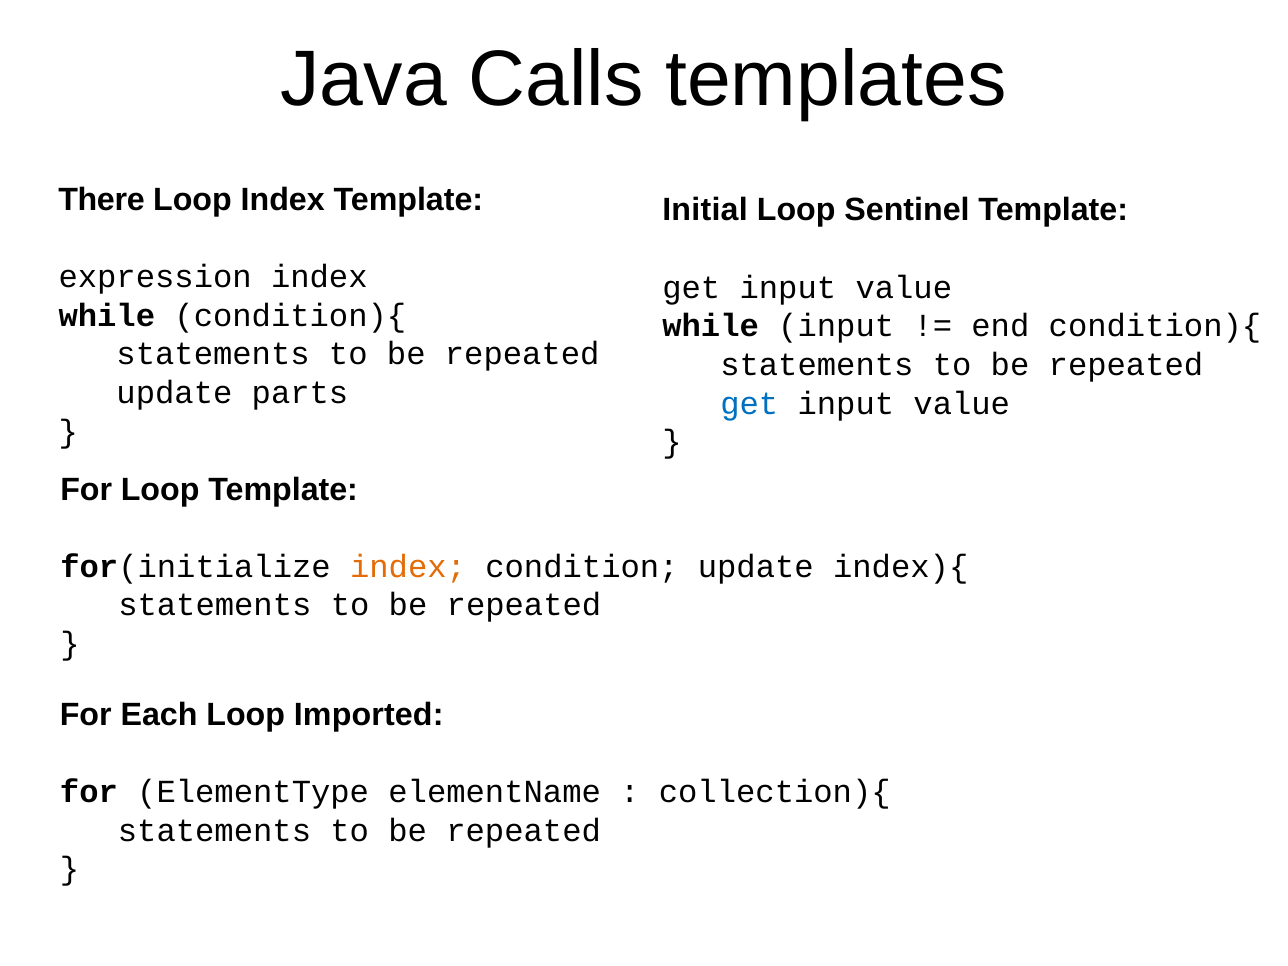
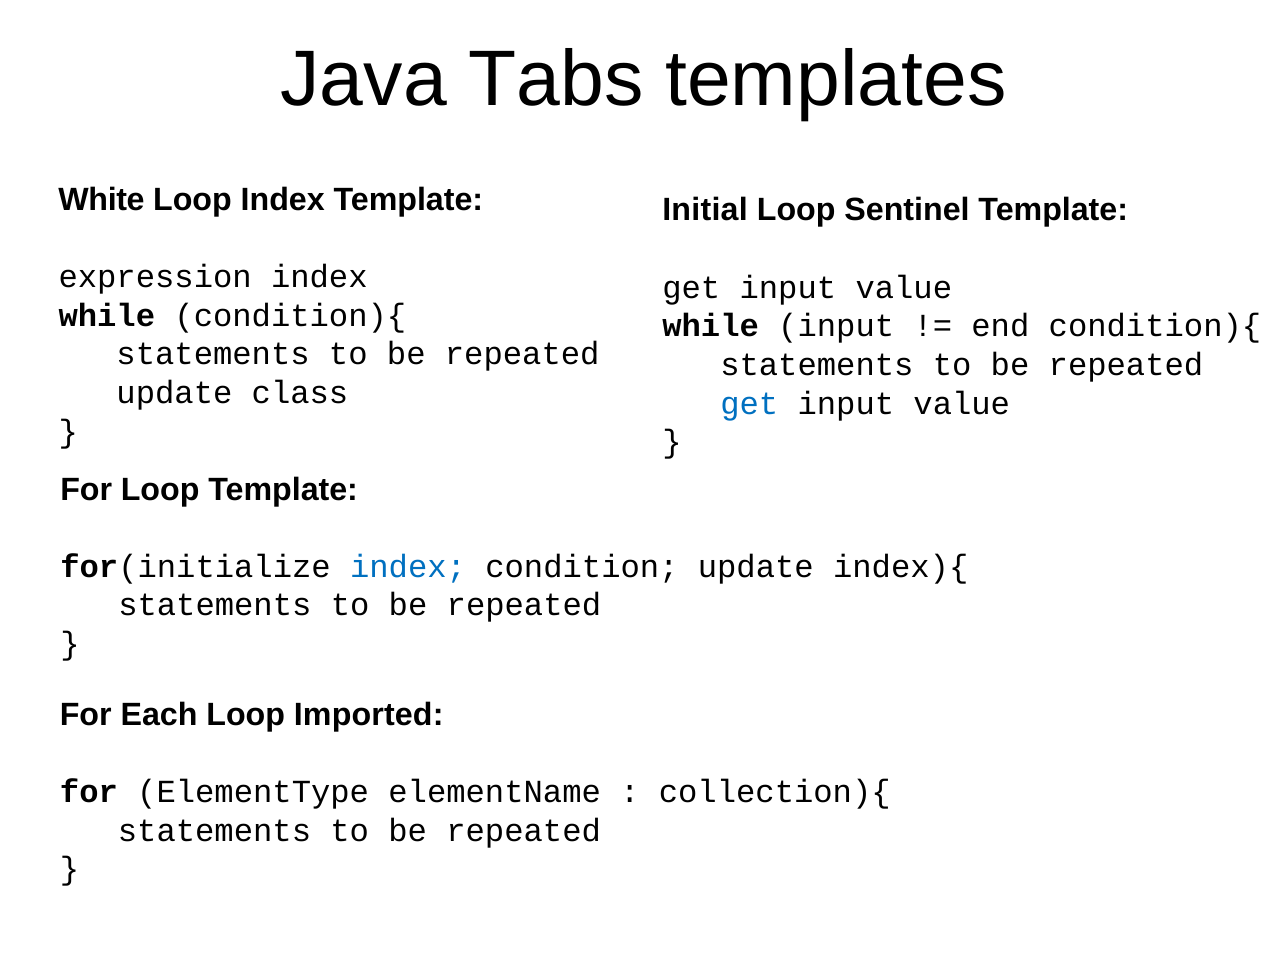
Calls: Calls -> Tabs (556, 79)
There: There -> White (102, 200)
parts: parts -> class (300, 393)
index colour: orange -> blue (408, 567)
